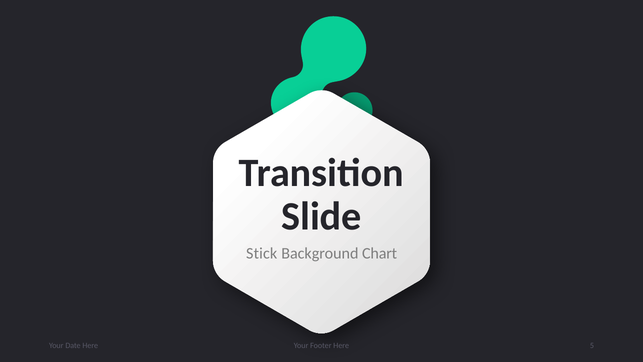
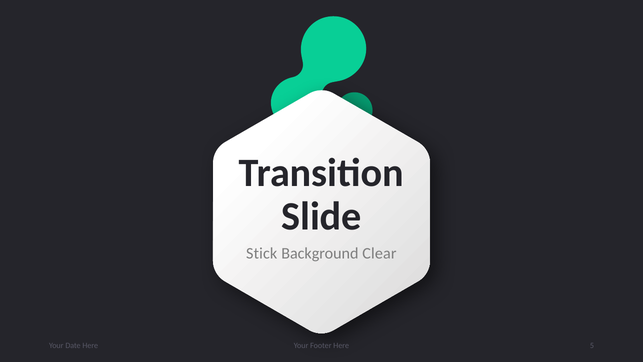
Chart: Chart -> Clear (379, 253)
